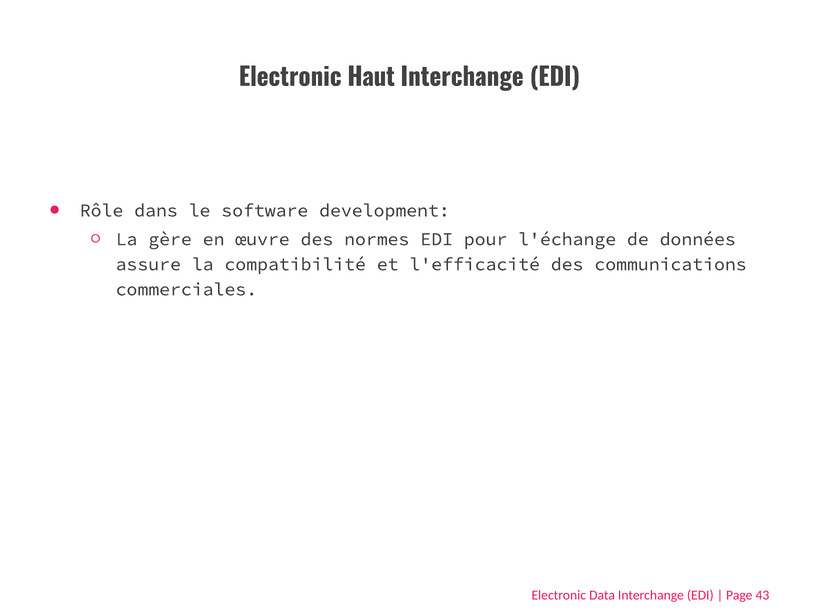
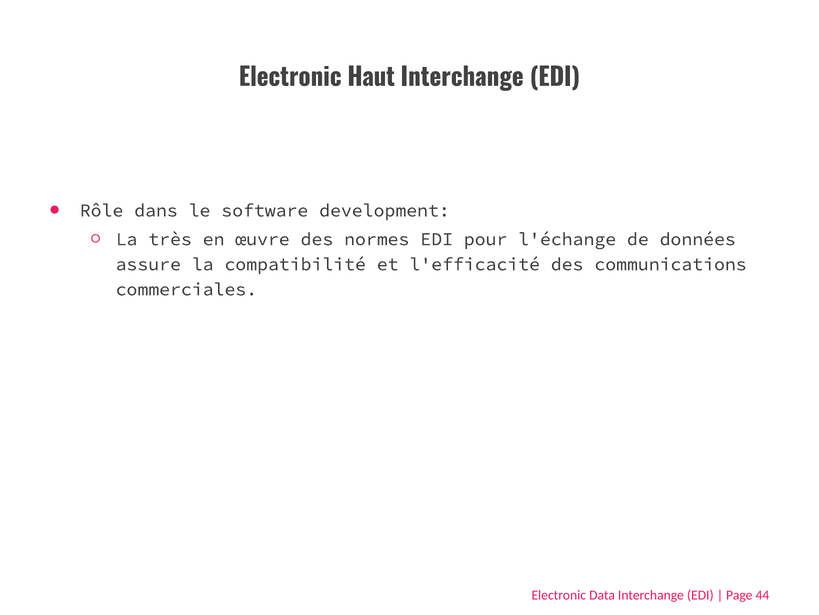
gère: gère -> très (170, 239)
43: 43 -> 44 (762, 595)
